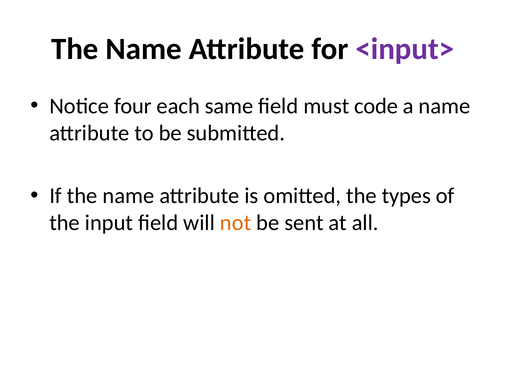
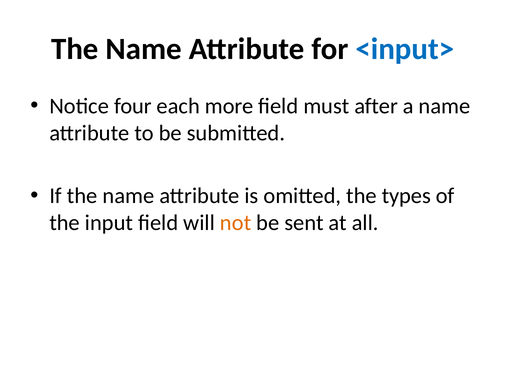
<input> colour: purple -> blue (405, 49)
same: same -> more (229, 106)
code: code -> after (376, 106)
